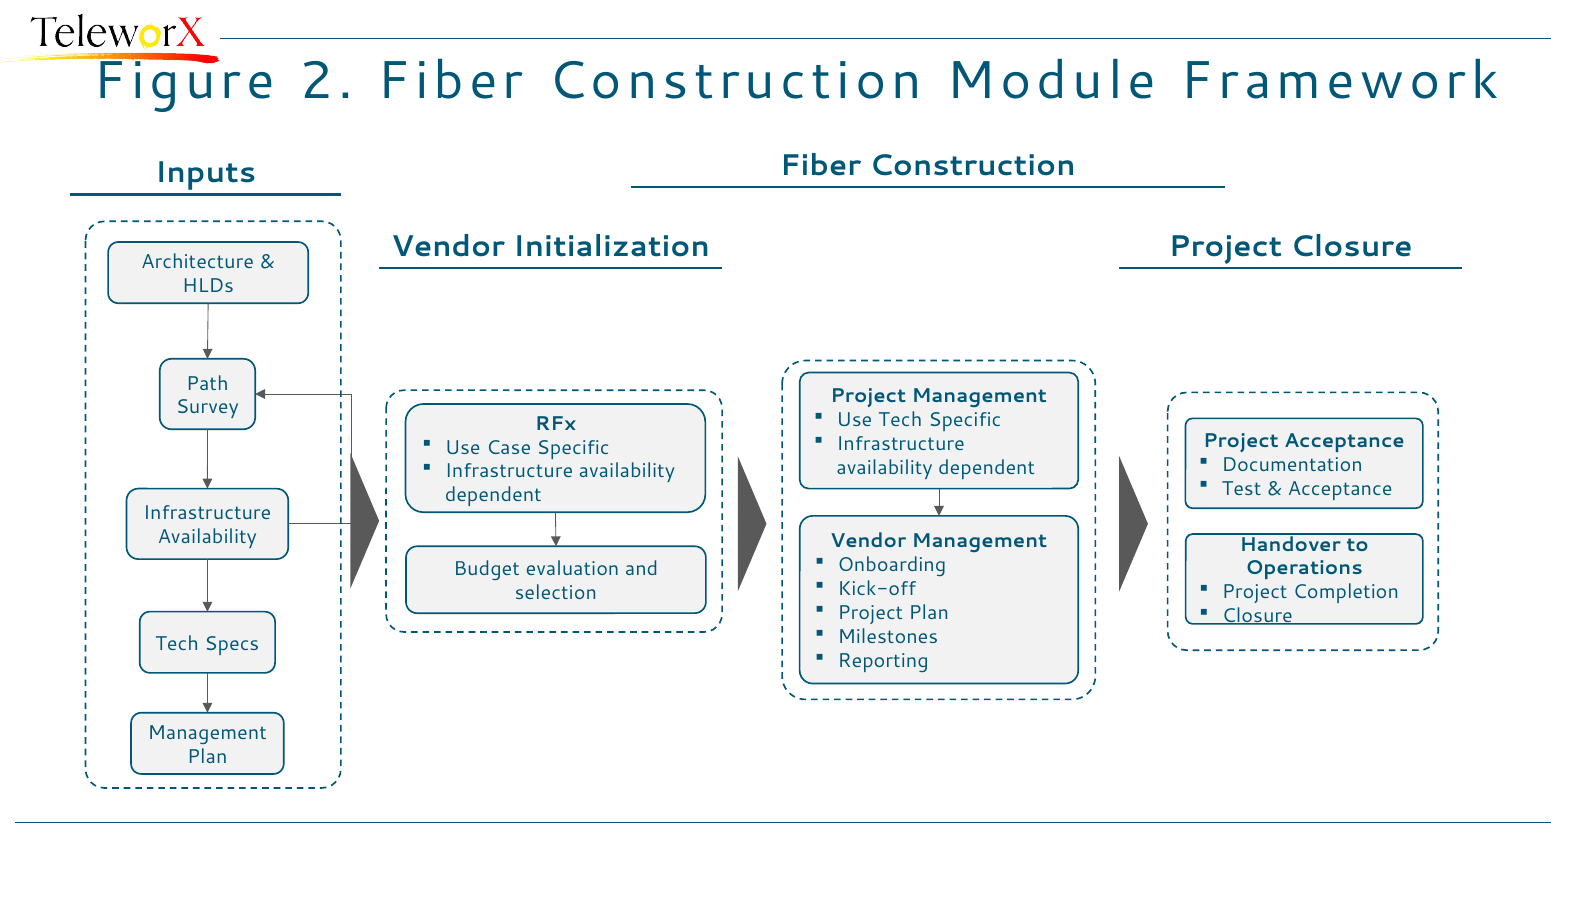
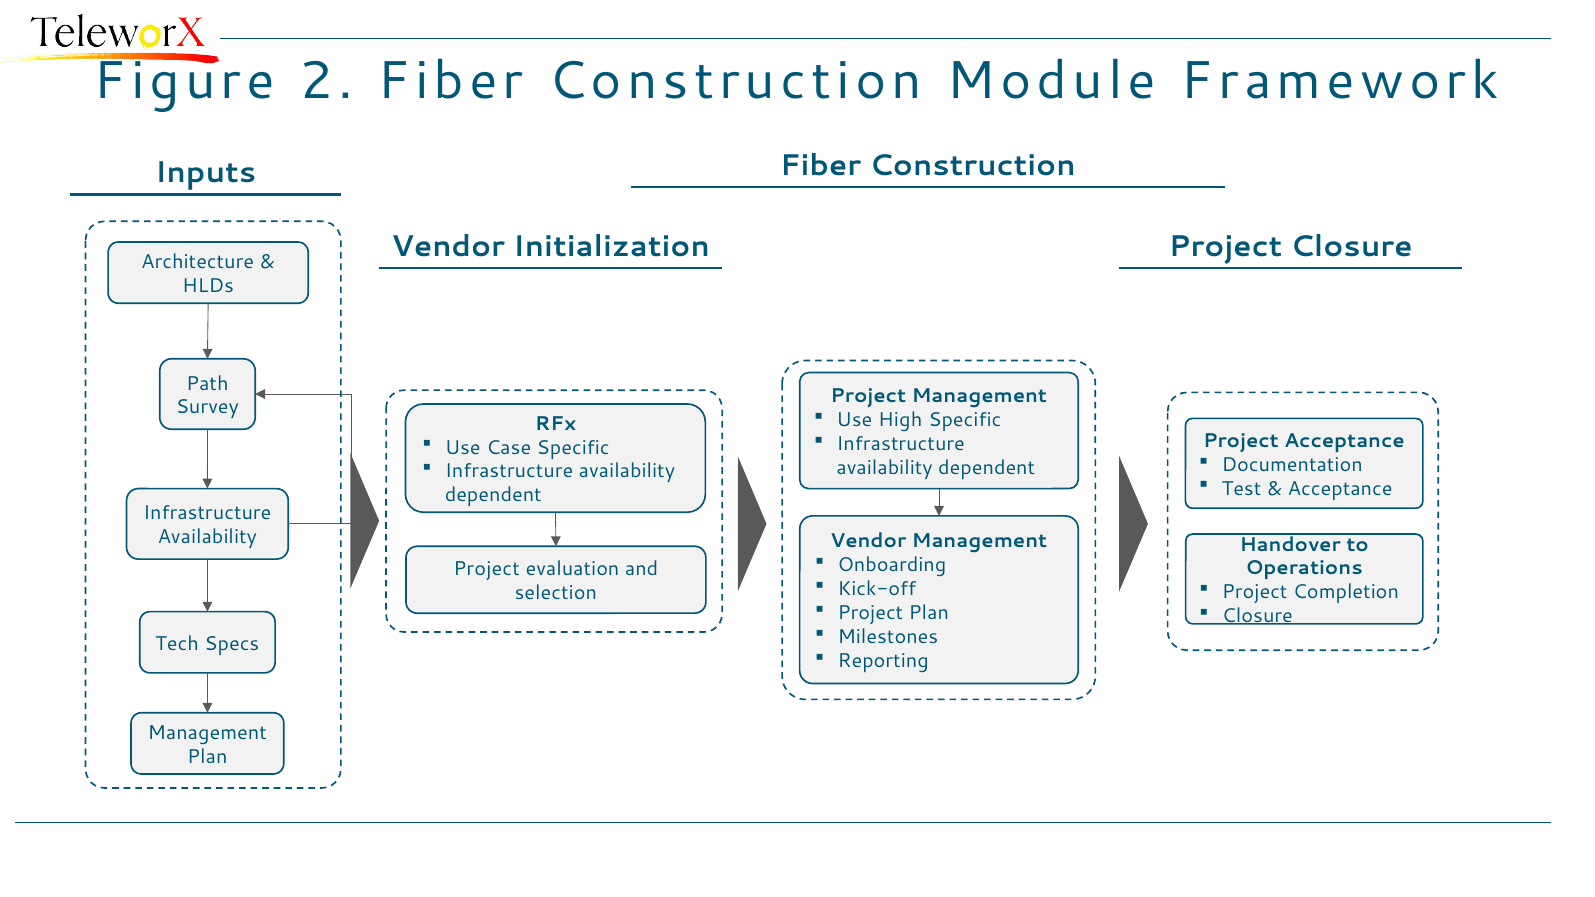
Use Tech: Tech -> High (900, 420)
Budget: Budget -> Project (487, 569)
